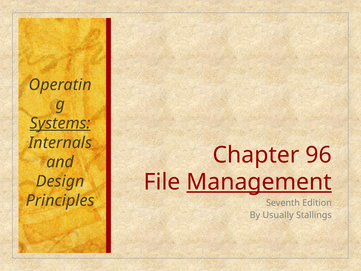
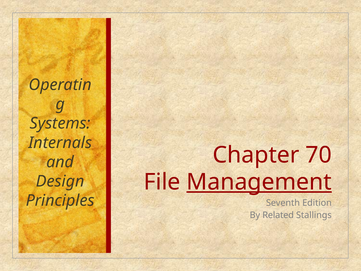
Systems underline: present -> none (60, 123)
96: 96 -> 70 (319, 155)
Usually: Usually -> Related (278, 215)
